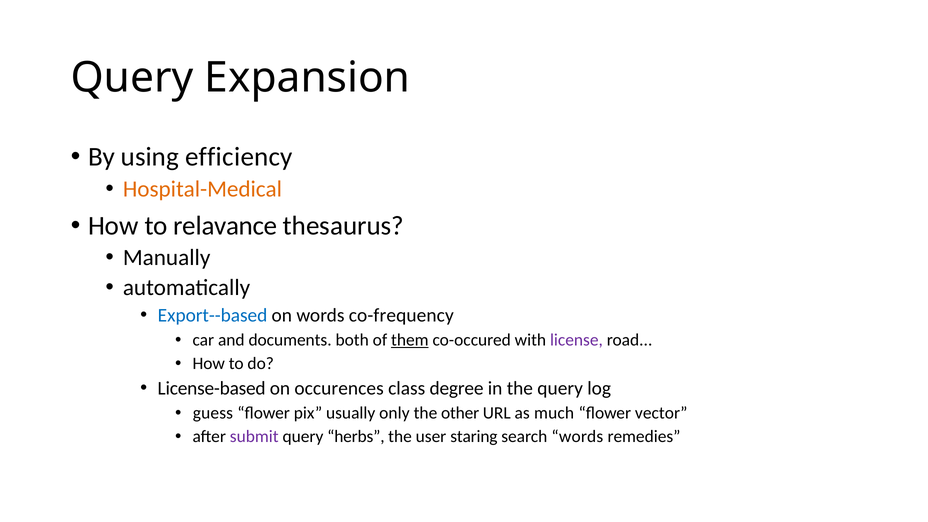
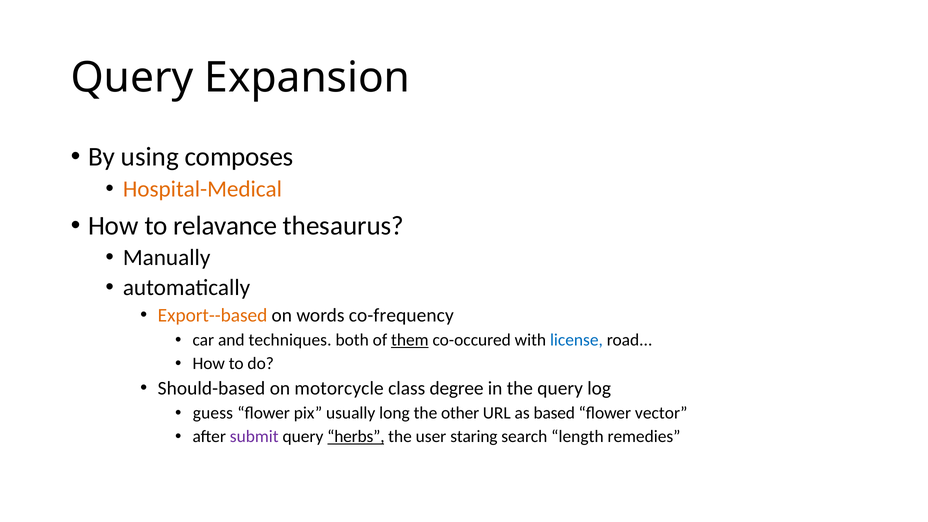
efficiency: efficiency -> composes (239, 157)
Export--based colour: blue -> orange (213, 315)
documents: documents -> techniques (290, 340)
license colour: purple -> blue (576, 340)
License-based: License-based -> Should-based (212, 388)
occurences: occurences -> motorcycle (339, 388)
only: only -> long (394, 413)
much: much -> based (554, 413)
herbs underline: none -> present (356, 437)
search words: words -> length (577, 437)
